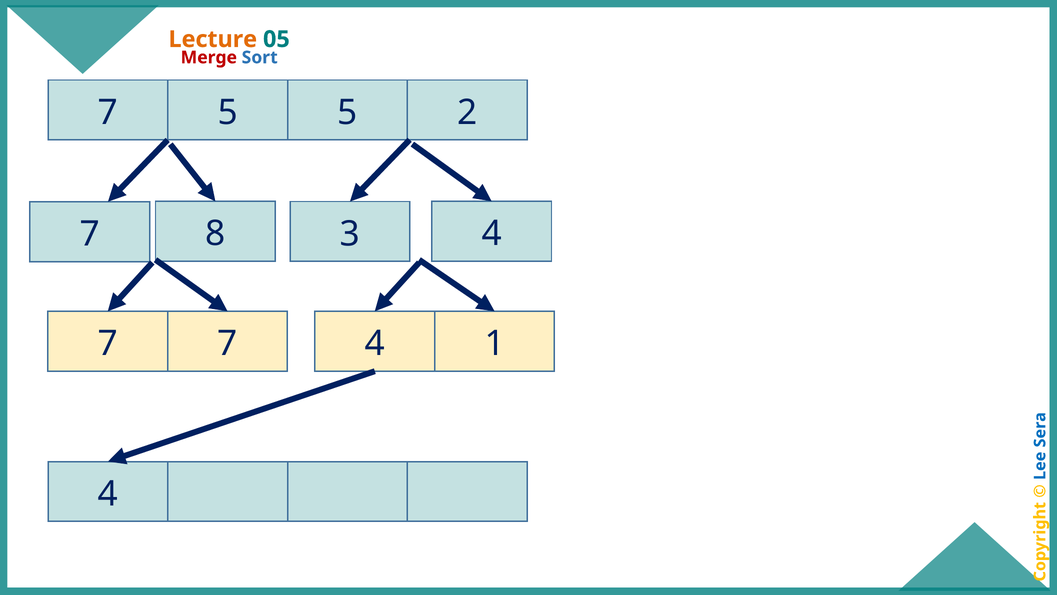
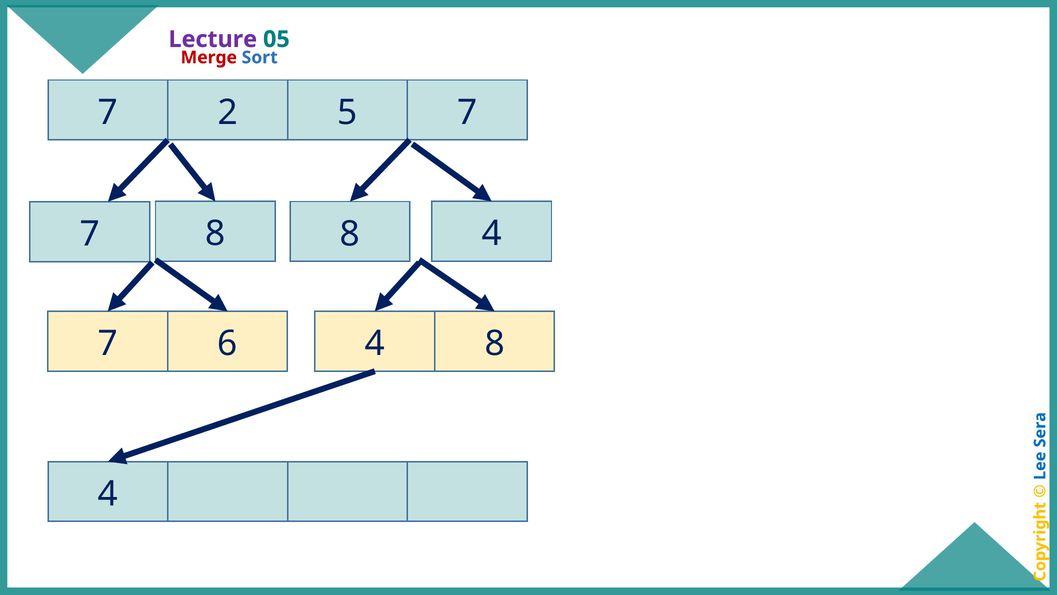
Lecture colour: orange -> purple (213, 39)
7 5: 5 -> 2 (228, 112)
5 2: 2 -> 7 (467, 112)
8 3: 3 -> 8 (350, 234)
7 7: 7 -> 6 (228, 344)
4 1: 1 -> 8 (495, 344)
